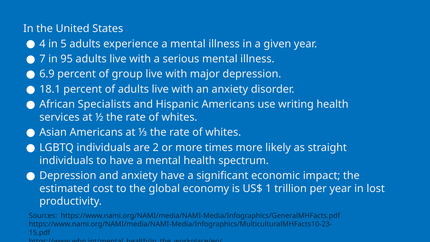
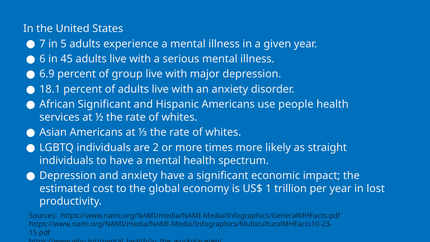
4: 4 -> 7 (42, 44)
7: 7 -> 6 (42, 59)
95: 95 -> 45 (67, 59)
African Specialists: Specialists -> Significant (104, 104)
writing: writing -> people (296, 104)
